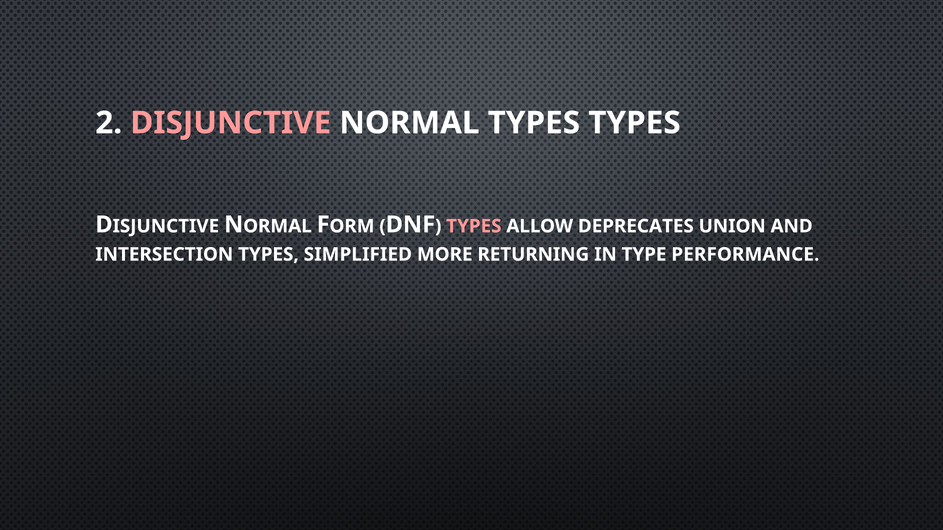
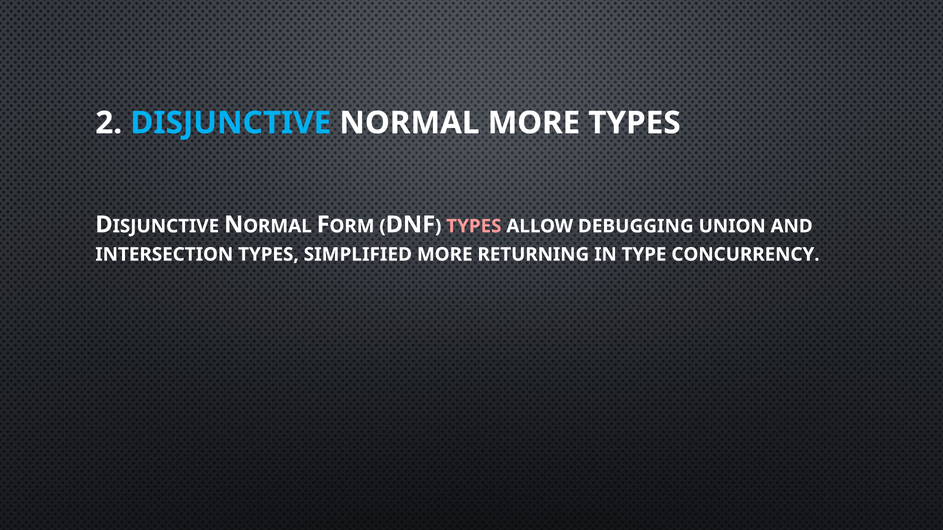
DISJUNCTIVE colour: pink -> light blue (231, 123)
NORMAL TYPES: TYPES -> MORE (534, 123)
DEPRECATES: DEPRECATES -> DEBUGGING (636, 226)
PERFORMANCE: PERFORMANCE -> CONCURRENCY (745, 255)
